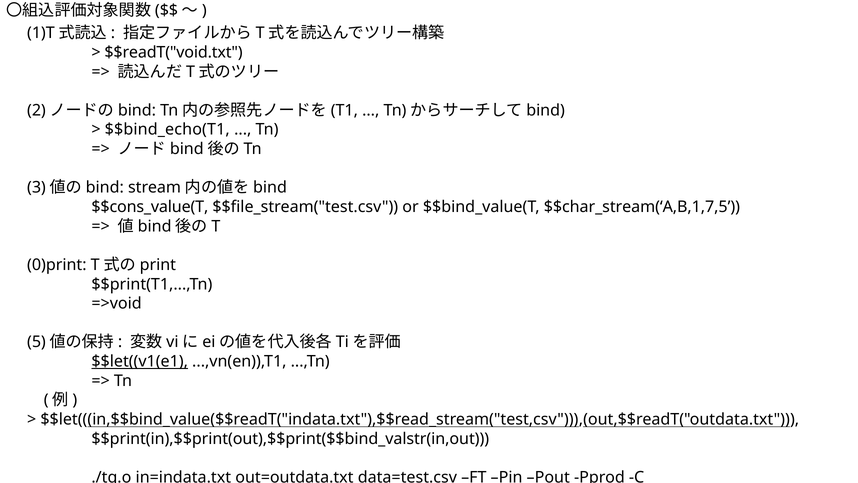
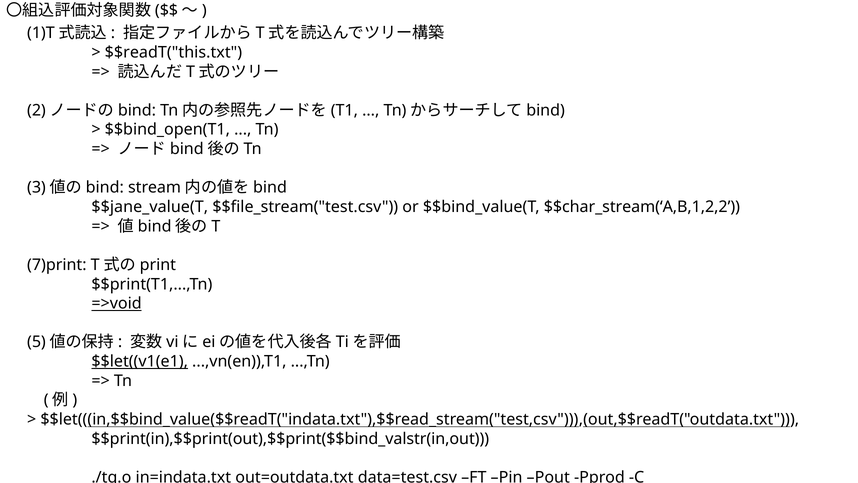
$$readT("void.txt: $$readT("void.txt -> $$readT("this.txt (173, 52)
$$bind_echo(T1: $$bind_echo(T1 -> $$bind_open(T1 (167, 130)
$$cons_value(T: $$cons_value(T -> $$jane_value(T (150, 207)
$$char_stream(‘A,B,1,7,5: $$char_stream(‘A,B,1,7,5 -> $$char_stream(‘A,B,1,2,2 (642, 207)
0)print: 0)print -> 7)print (57, 265)
=>void underline: none -> present (117, 303)
